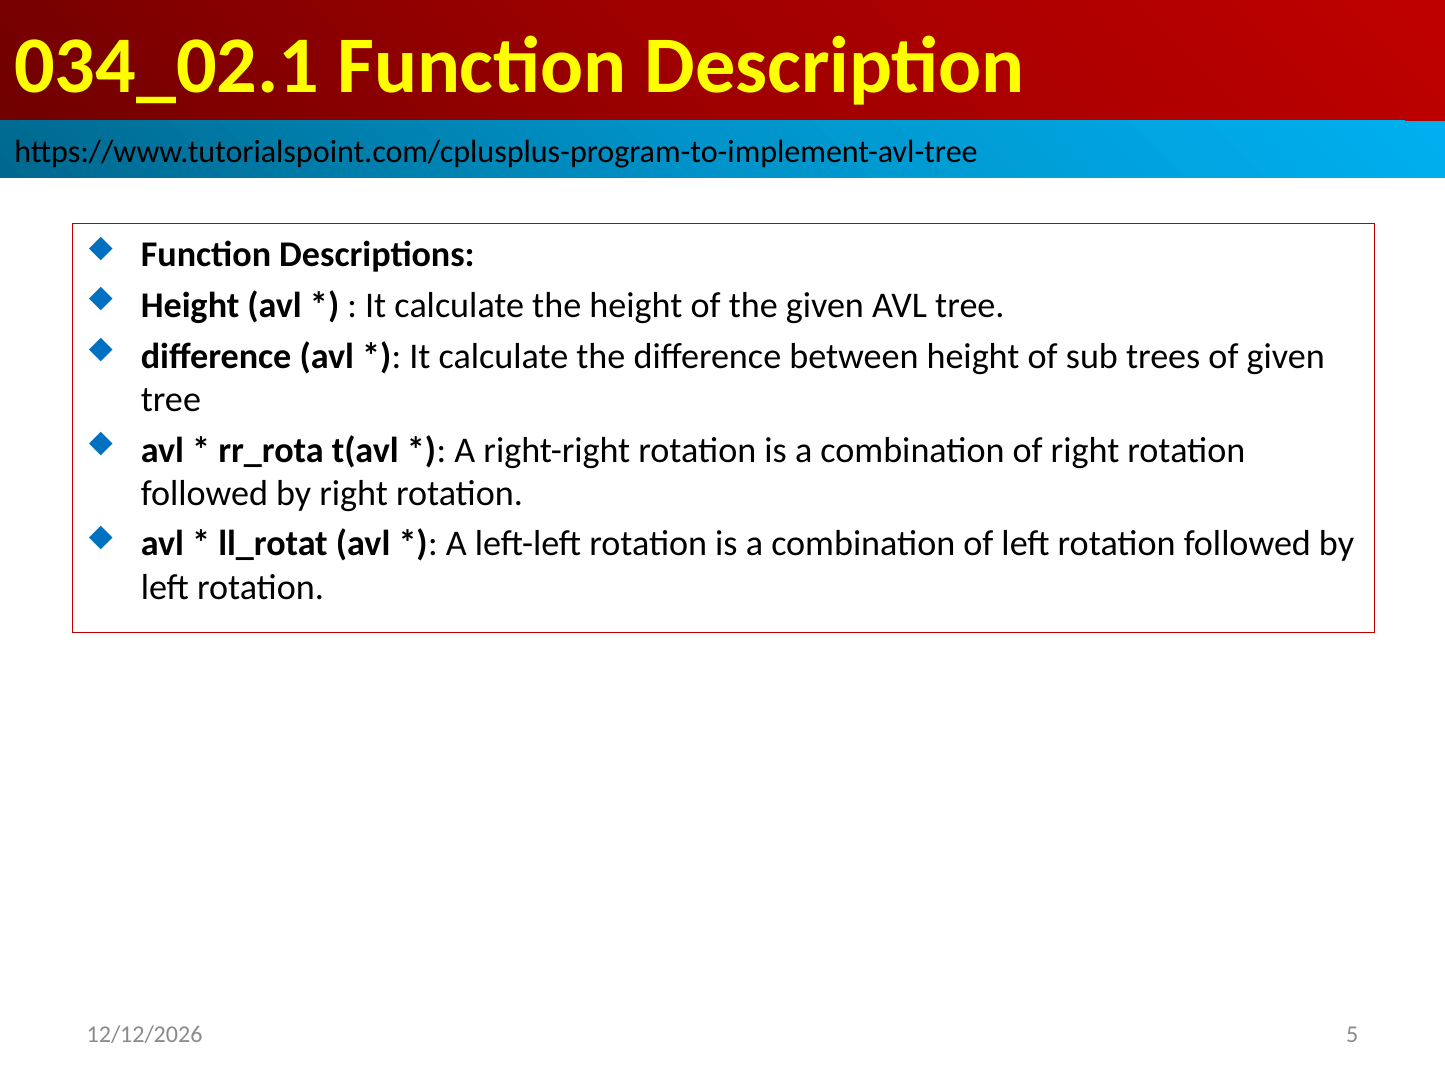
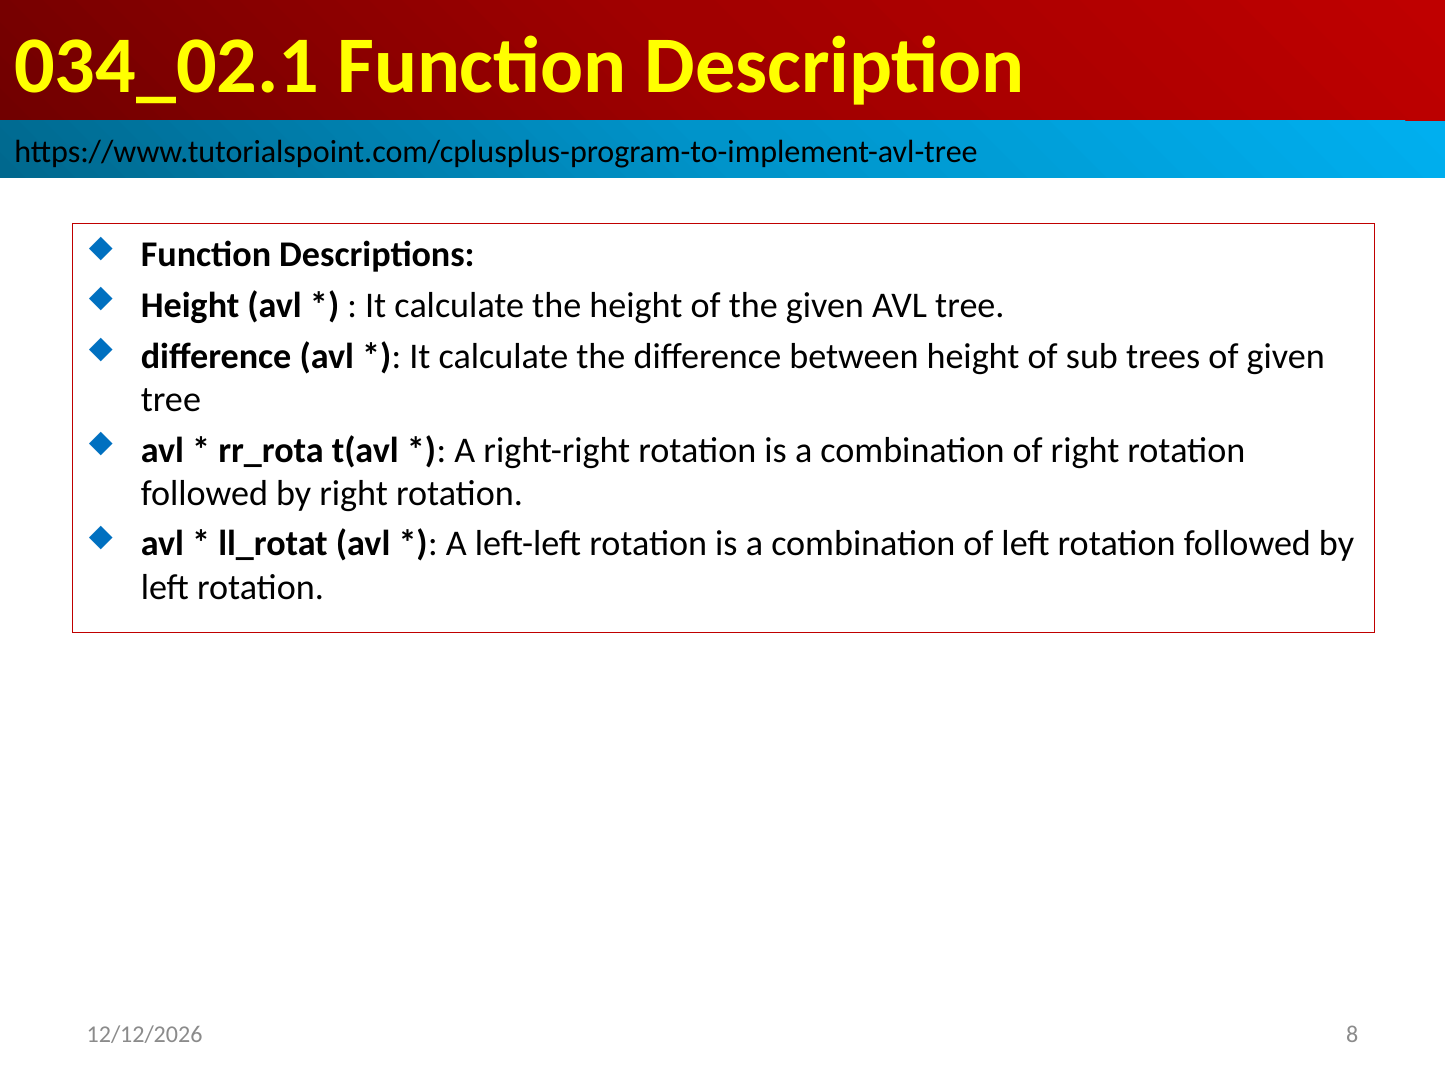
5: 5 -> 8 (1352, 1035)
